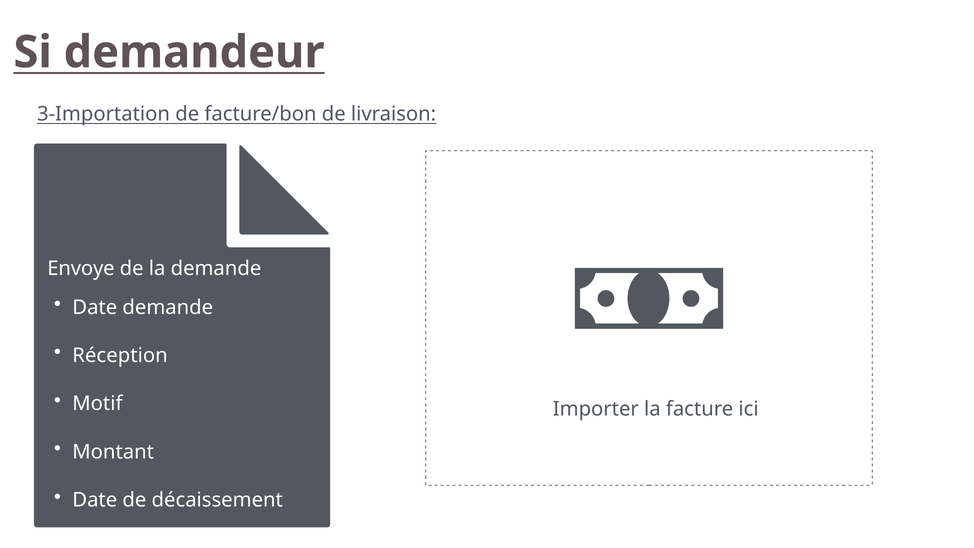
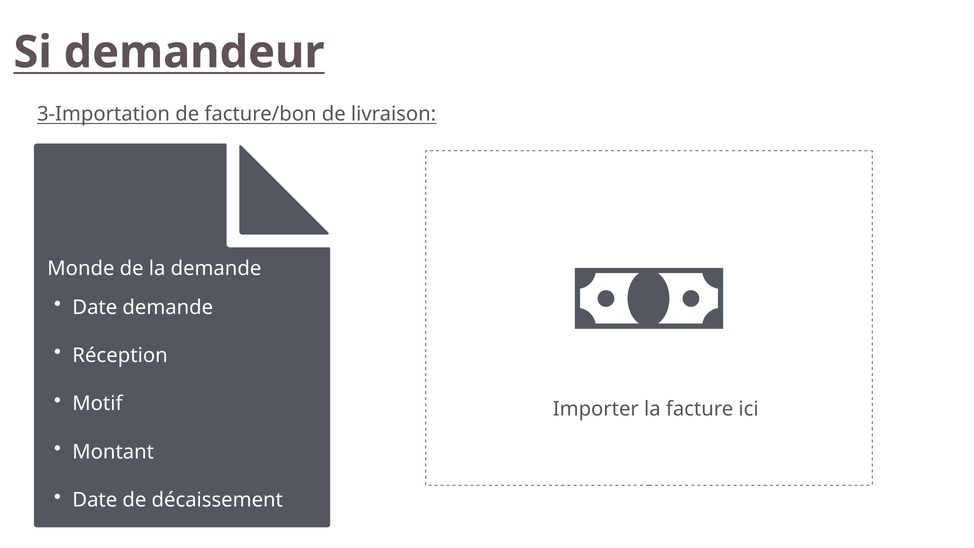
Envoye: Envoye -> Monde (81, 269)
